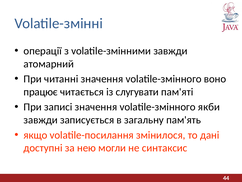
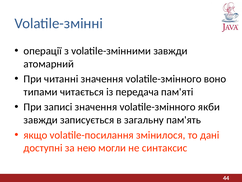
працює: працює -> типами (41, 92)
слугувати: слугувати -> передача (137, 92)
